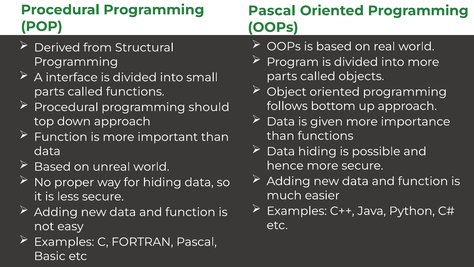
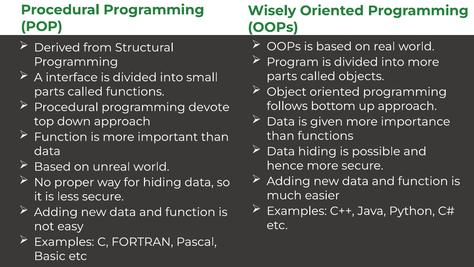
Pascal: Pascal -> Wisely (272, 11)
should: should -> devote (209, 107)
